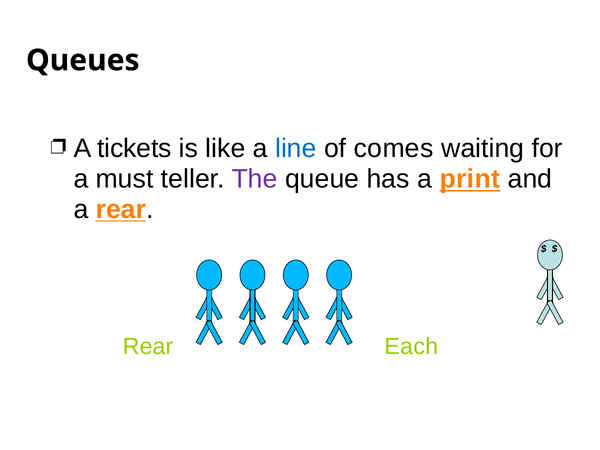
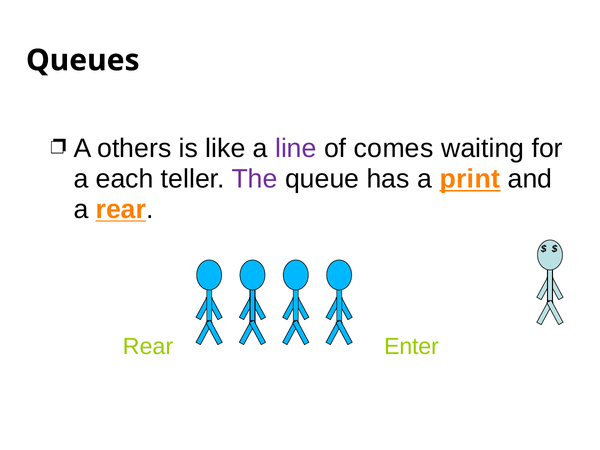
tickets: tickets -> others (134, 149)
line colour: blue -> purple (296, 149)
must: must -> each (125, 179)
Each: Each -> Enter (411, 347)
